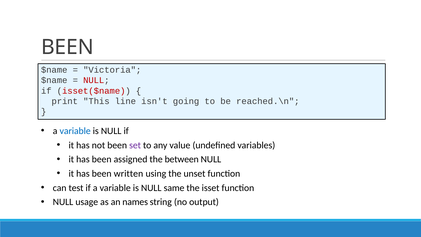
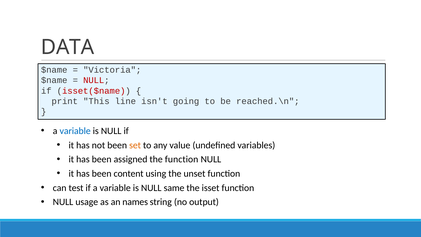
BEEN: BEEN -> DATA (68, 47)
set colour: purple -> orange (135, 145)
the between: between -> function (182, 159)
written: written -> content (129, 173)
